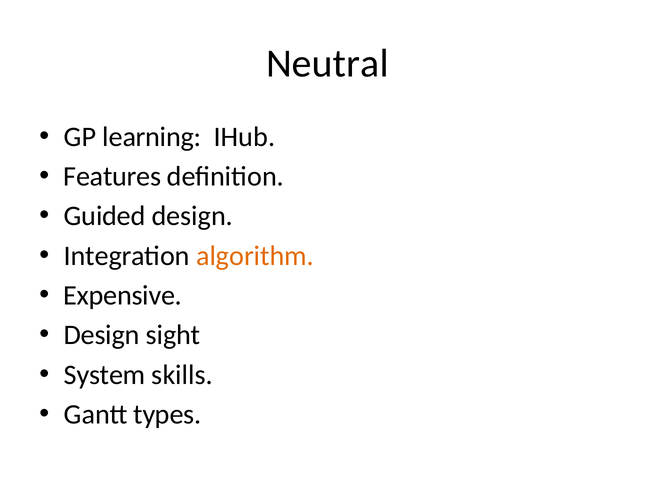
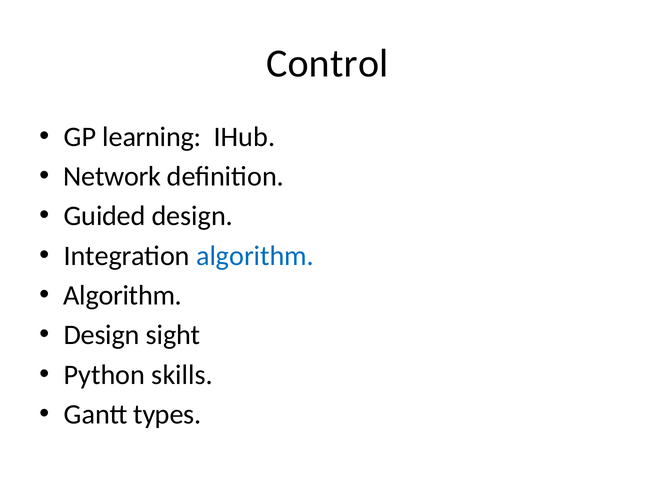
Neutral: Neutral -> Control (327, 63)
Features: Features -> Network (112, 176)
algorithm colour: orange -> blue (255, 256)
Expensive: Expensive -> Algorithm (123, 296)
System: System -> Python (105, 375)
